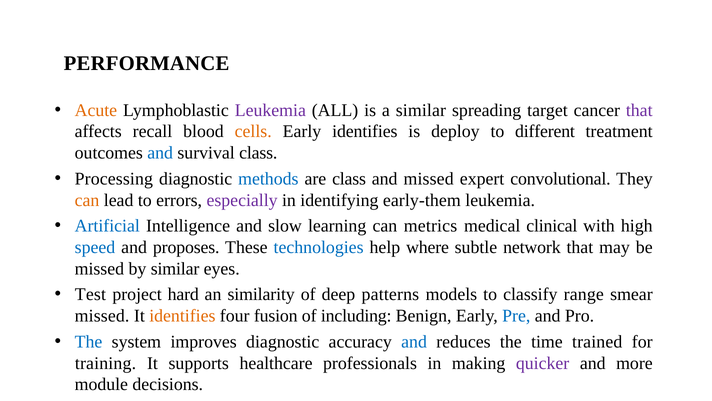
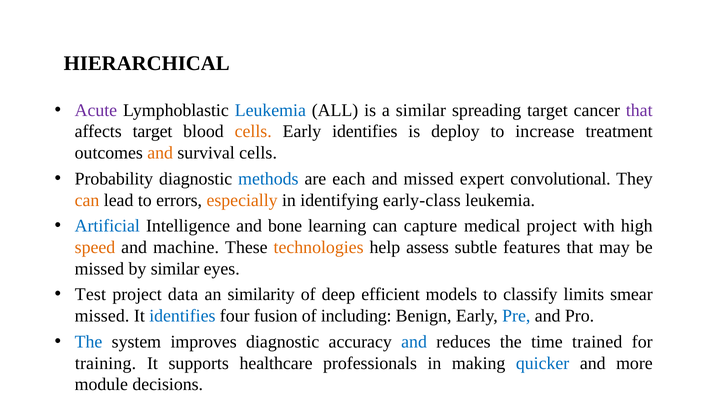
PERFORMANCE: PERFORMANCE -> HIERARCHICAL (147, 63)
Acute colour: orange -> purple (96, 110)
Leukemia colour: purple -> blue (270, 110)
affects recall: recall -> target (153, 131)
different: different -> increase (545, 131)
and colour: blue -> orange (160, 153)
survival class: class -> cells (258, 153)
Processing: Processing -> Probability (114, 179)
are class: class -> each (349, 179)
especially colour: purple -> orange (242, 200)
early-them: early-them -> early-class (422, 200)
slow: slow -> bone (285, 226)
metrics: metrics -> capture (431, 226)
medical clinical: clinical -> project (552, 226)
speed colour: blue -> orange (95, 247)
proposes: proposes -> machine (186, 247)
technologies colour: blue -> orange (319, 247)
where: where -> assess (428, 247)
network: network -> features (532, 247)
hard: hard -> data (183, 294)
patterns: patterns -> efficient (391, 294)
range: range -> limits (584, 294)
identifies colour: orange -> blue (182, 316)
quicker colour: purple -> blue (543, 363)
